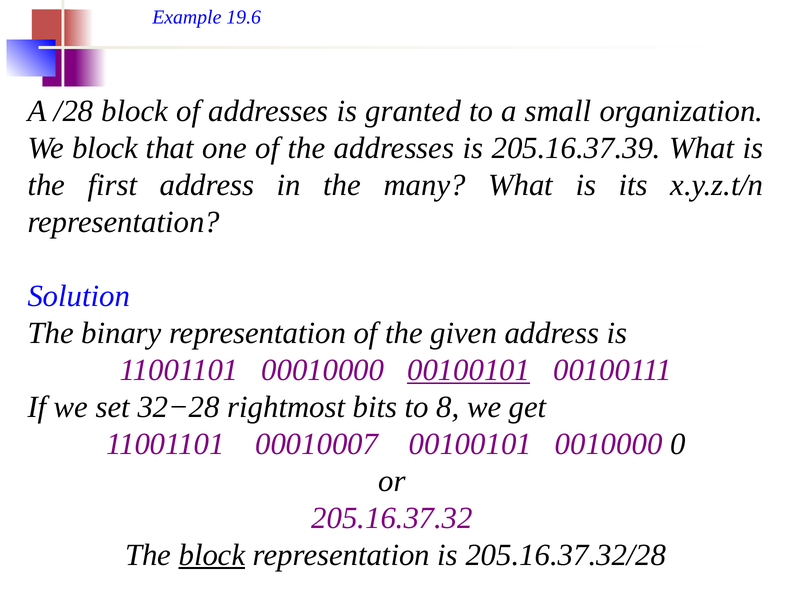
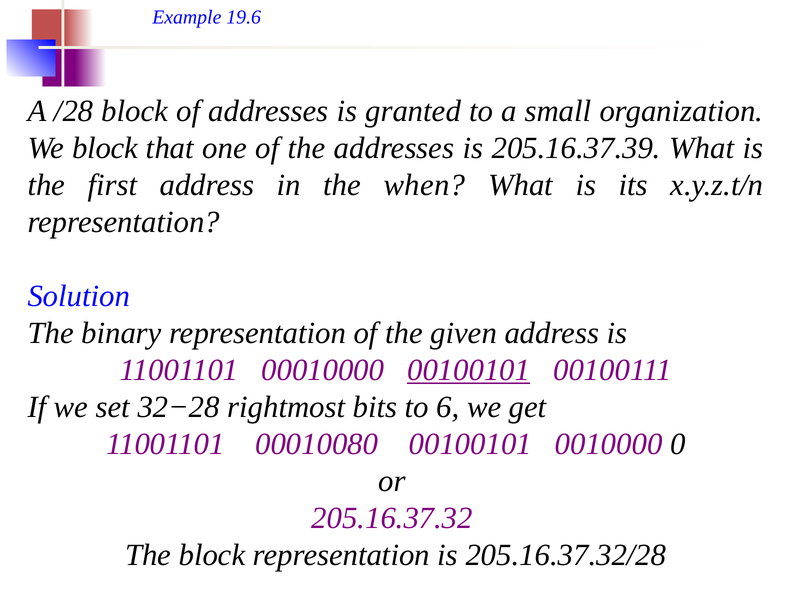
many: many -> when (424, 185)
8: 8 -> 6 (448, 407)
00010007: 00010007 -> 00010080 (317, 444)
block underline: present -> none (212, 555)
